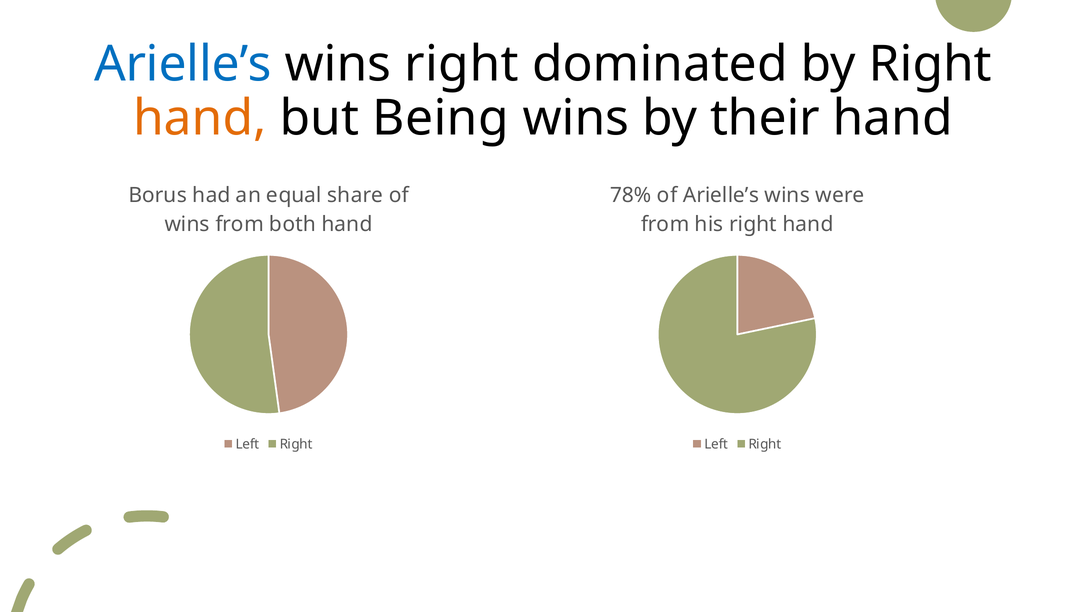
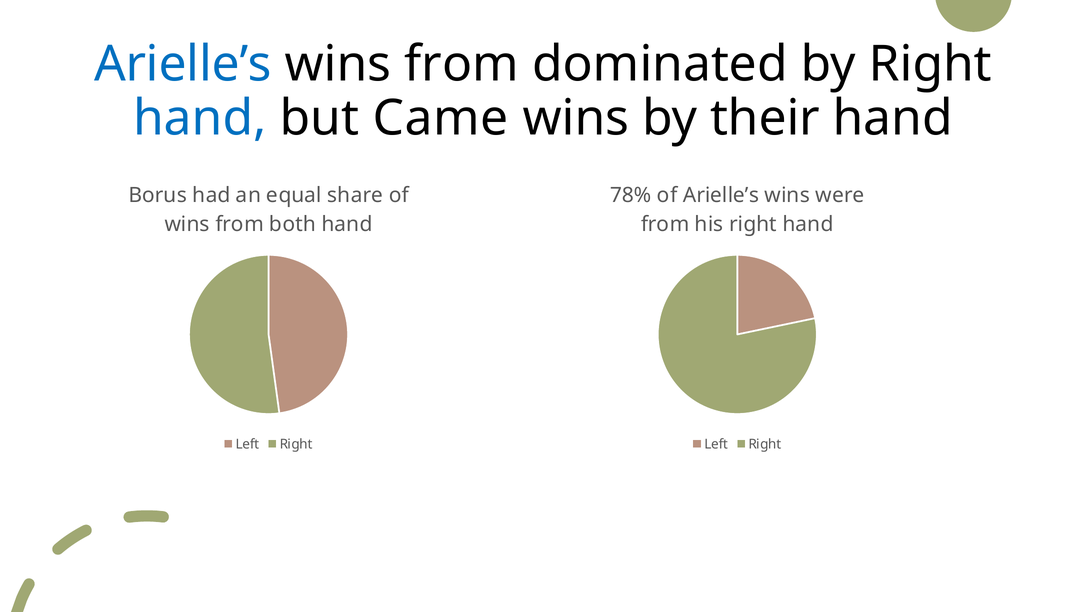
right: right -> from (462, 64)
hand colour: orange -> blue (200, 118)
Being: Being -> Came (441, 118)
